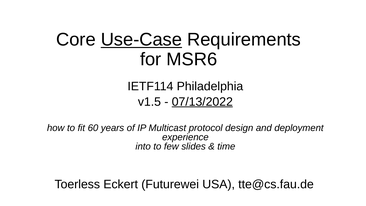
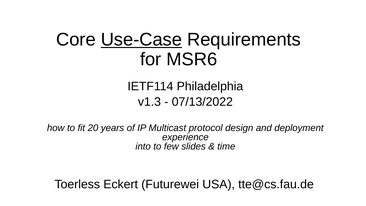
v1.5: v1.5 -> v1.3 (149, 102)
07/13/2022 underline: present -> none (202, 102)
60: 60 -> 20 (93, 128)
